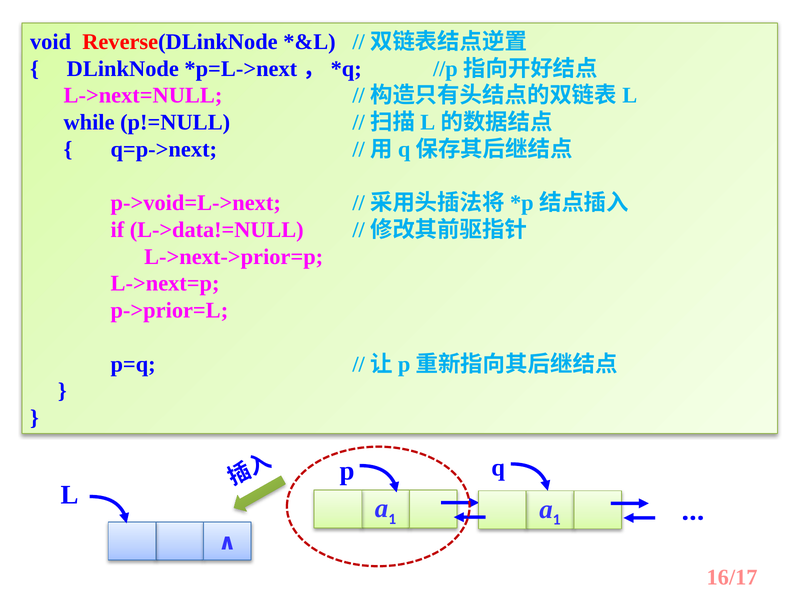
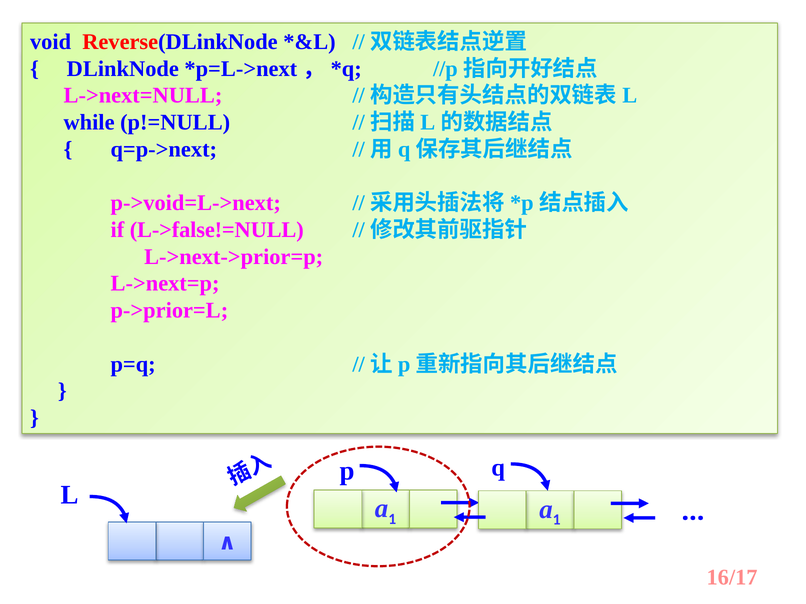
L->data!=NULL: L->data!=NULL -> L->false!=NULL (217, 230)
